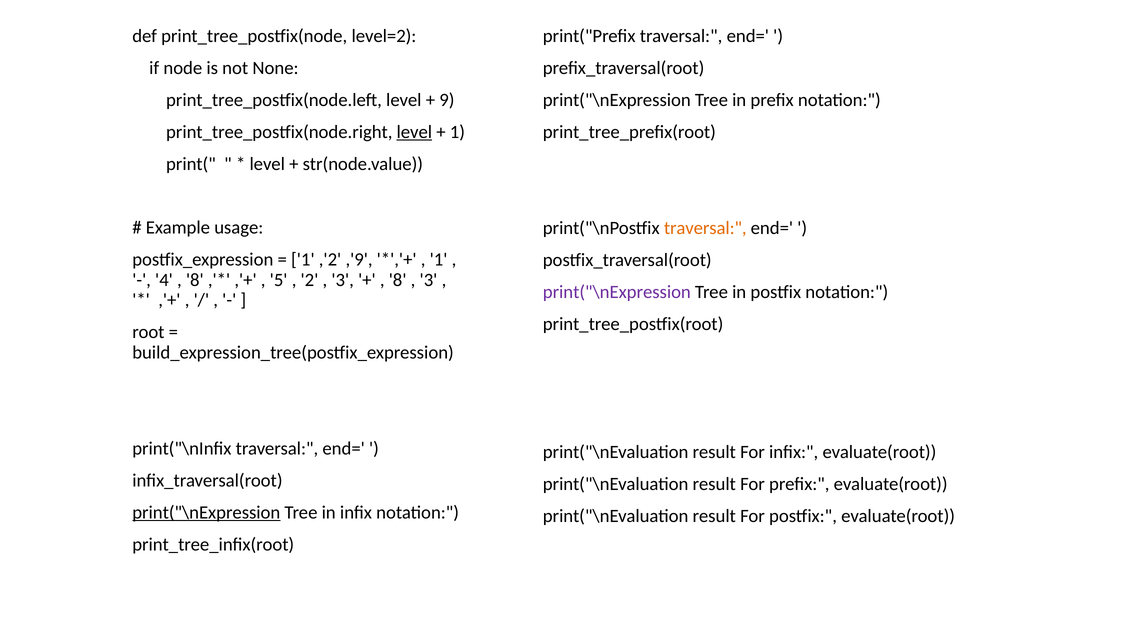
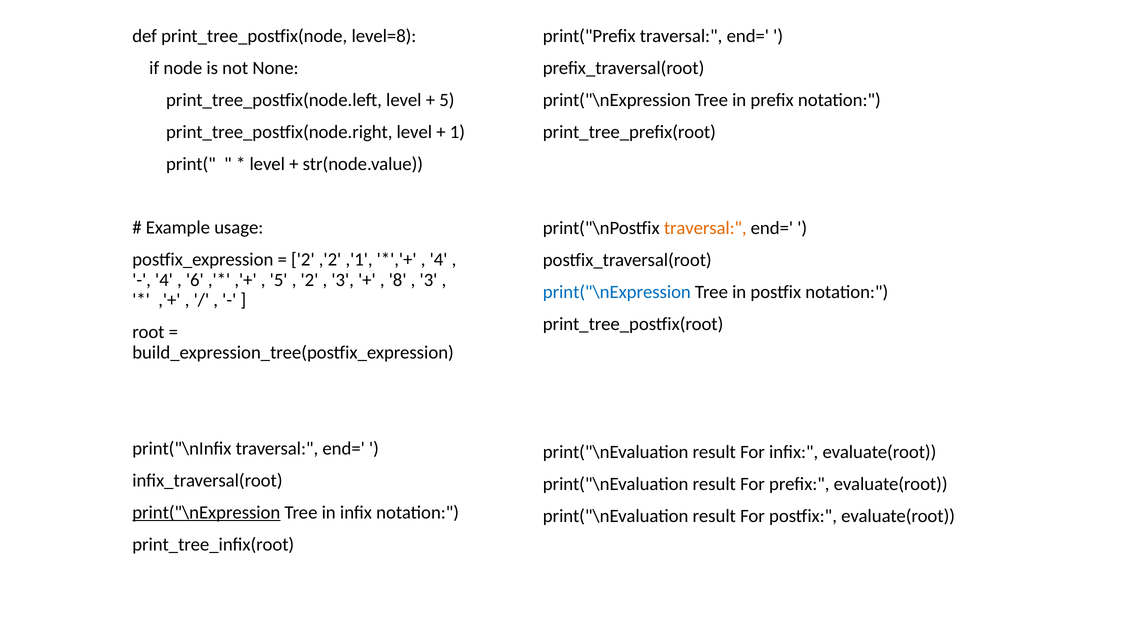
level=2: level=2 -> level=8 (384, 36)
9: 9 -> 5 (447, 100)
level underline: present -> none (414, 132)
1: 1 -> 2 (303, 260)
,'9: ,'9 -> ,'1 (359, 260)
1: 1 -> 4 (439, 260)
8: 8 -> 6 (195, 280)
print("\nExpression colour: purple -> blue (617, 292)
